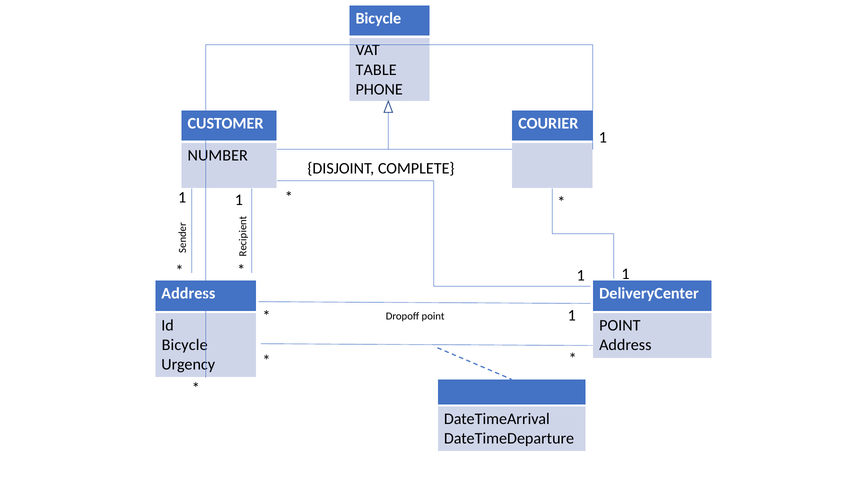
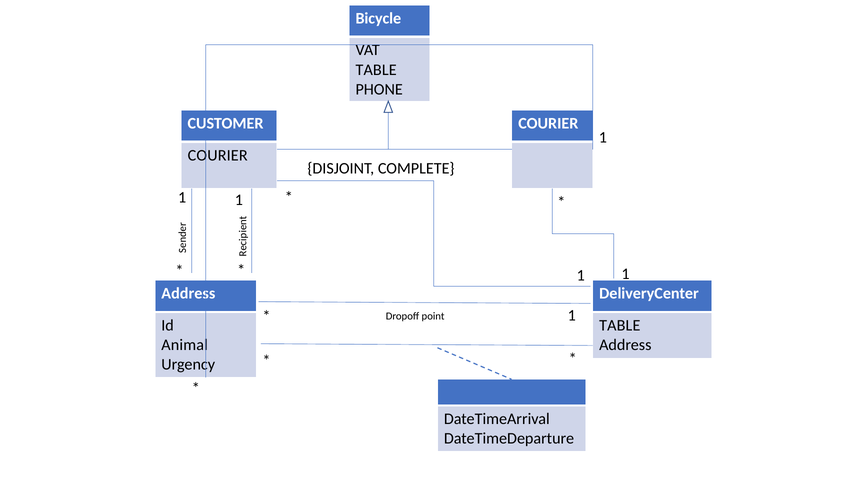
NUMBER: NUMBER -> COURIER (218, 155)
POINT: POINT -> TABLE (620, 325)
Bicycle: Bicycle -> Animal (185, 345)
